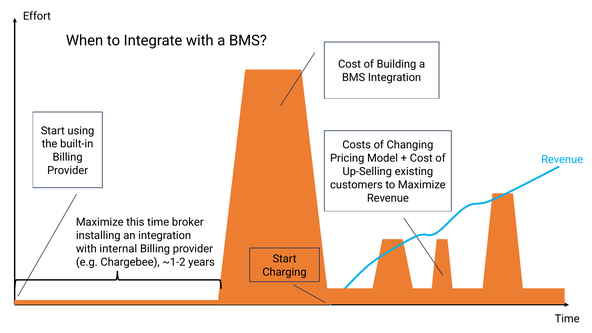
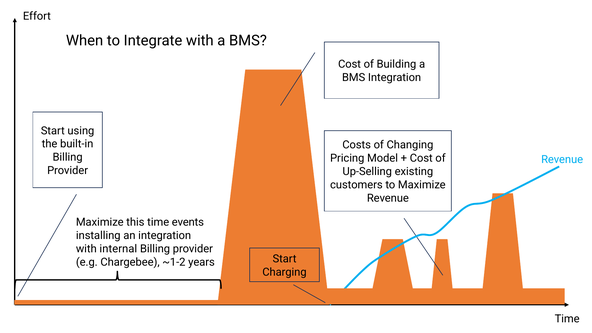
broker: broker -> events (188, 222)
